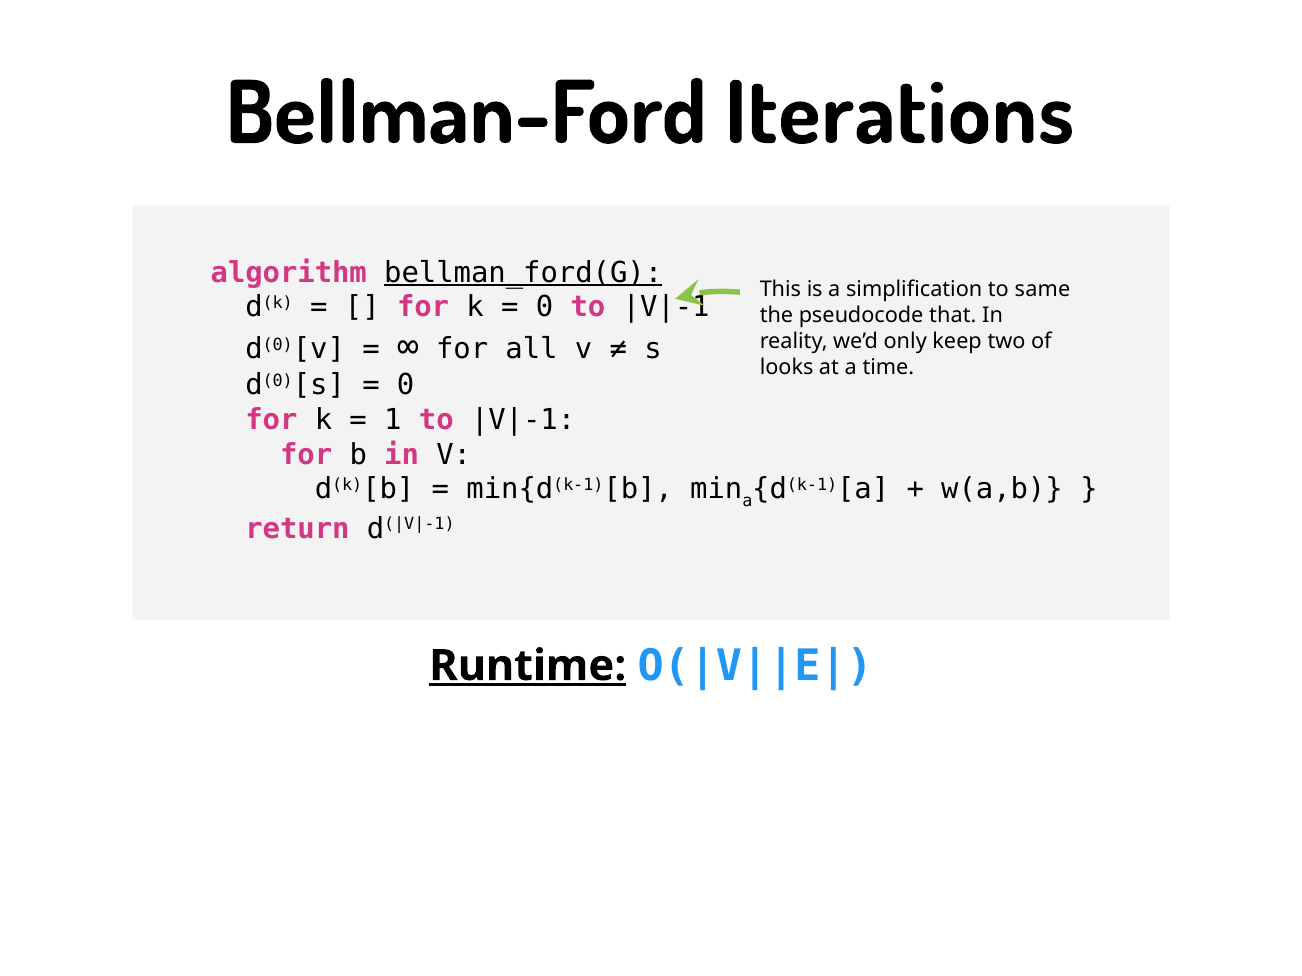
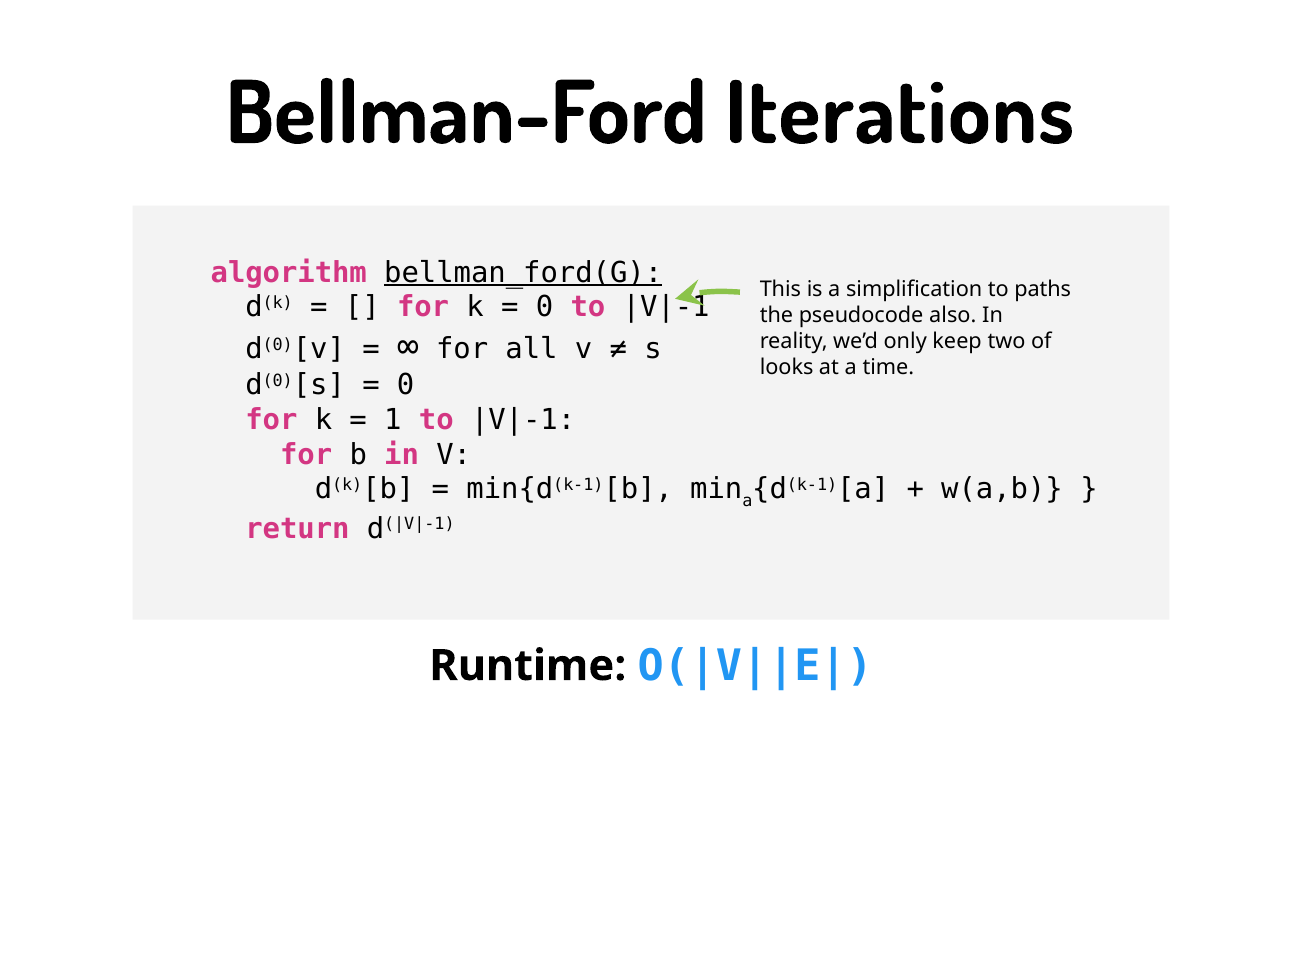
same: same -> paths (1043, 290)
that: that -> also (953, 316)
Runtime underline: present -> none (528, 666)
